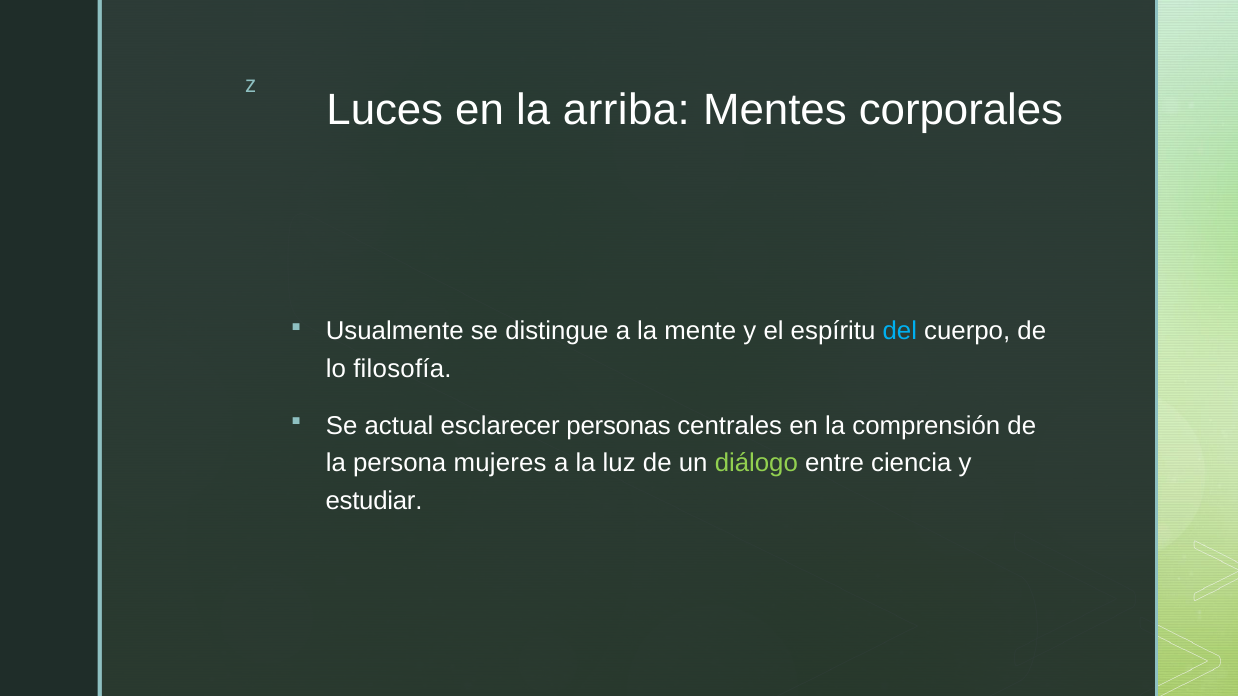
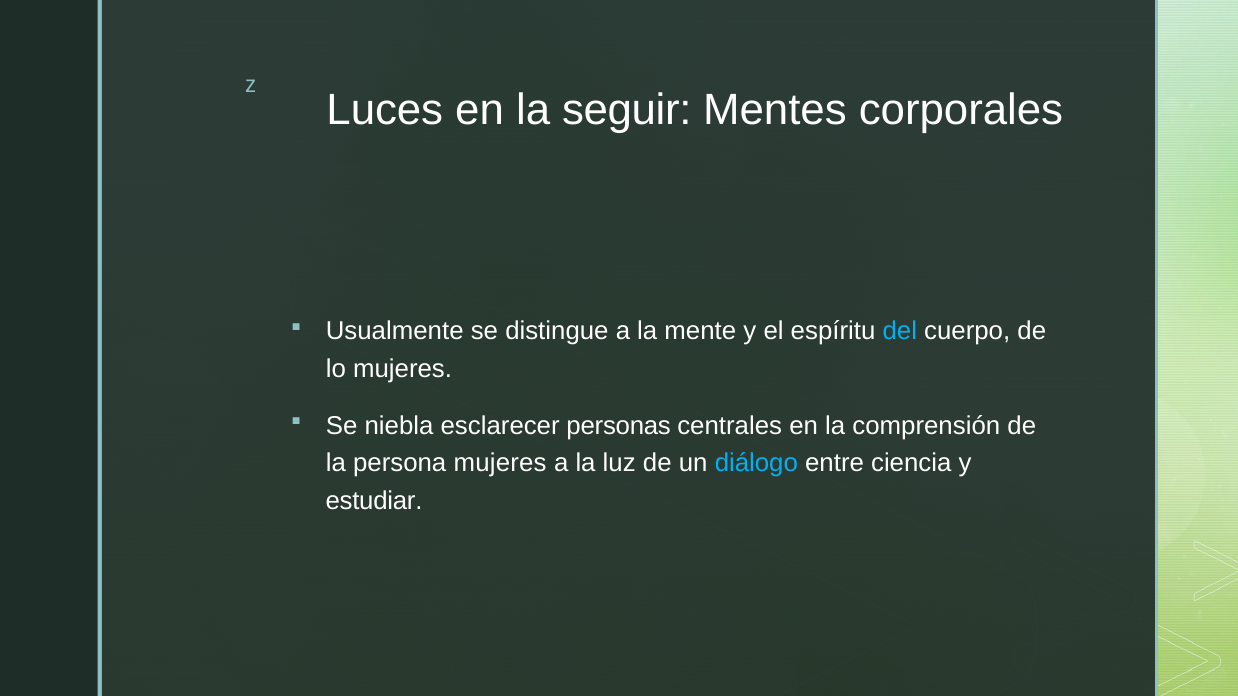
arriba: arriba -> seguir (627, 110)
lo filosofía: filosofía -> mujeres (403, 369)
actual: actual -> niebla (399, 427)
diálogo colour: light green -> light blue (756, 464)
